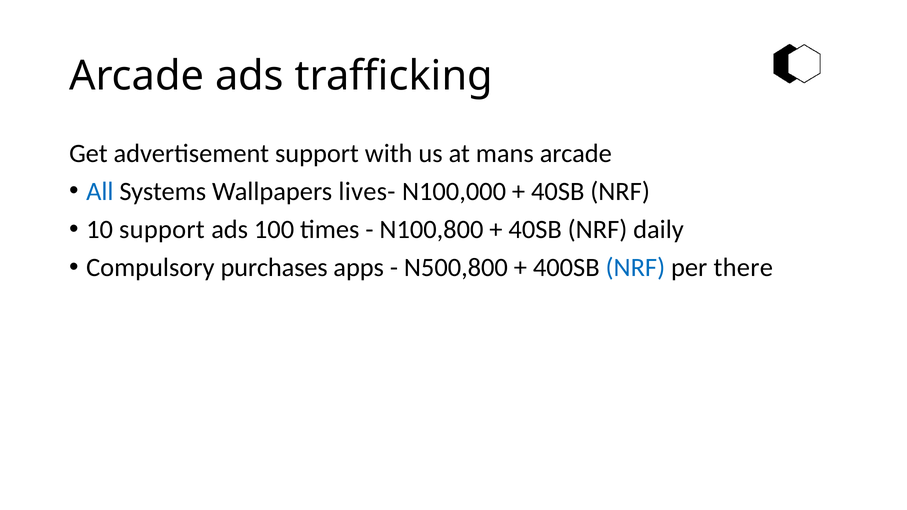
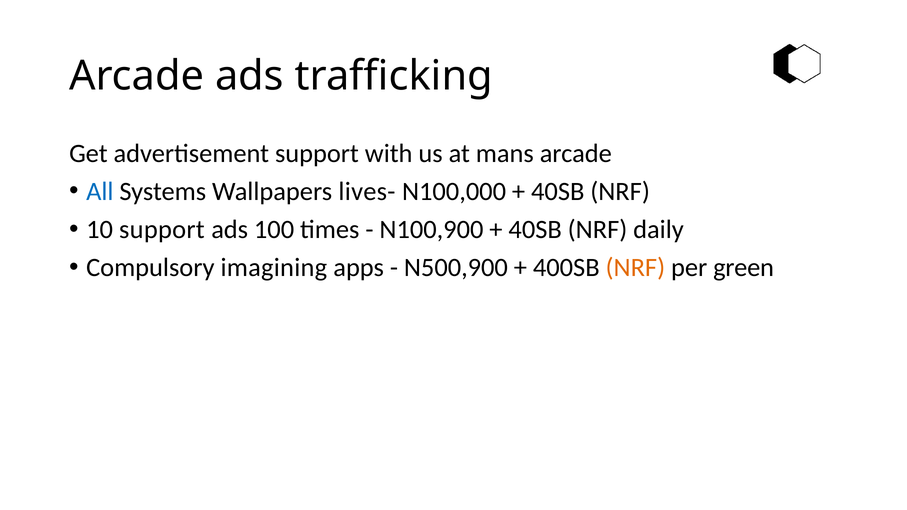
N100,800: N100,800 -> N100,900 (431, 229)
purchases: purchases -> imagining (274, 267)
N500,800: N500,800 -> N500,900 (456, 267)
NRF colour: blue -> orange (635, 267)
there: there -> green (744, 267)
